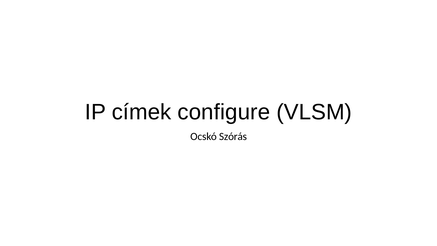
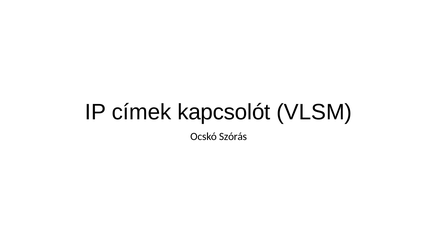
configure: configure -> kapcsolót (224, 112)
